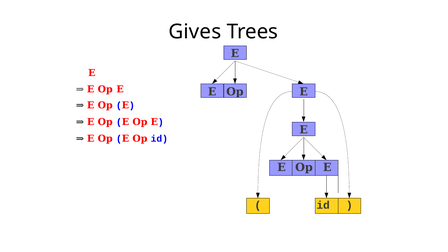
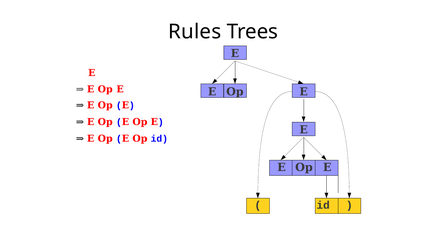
Gives: Gives -> Rules (195, 32)
